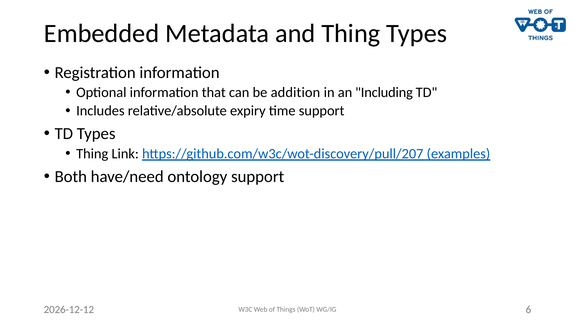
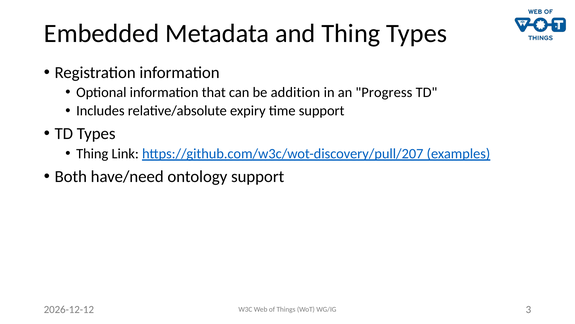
Including: Including -> Progress (384, 92)
6: 6 -> 3 (528, 309)
